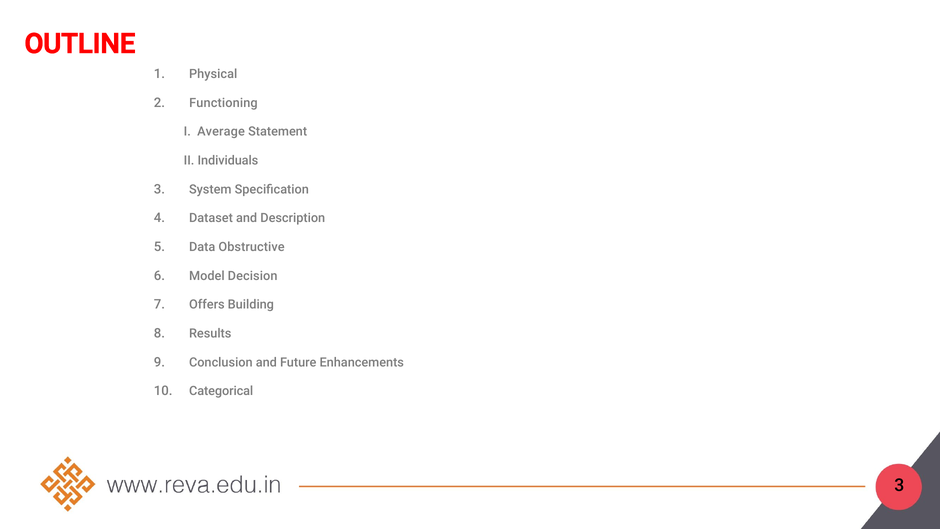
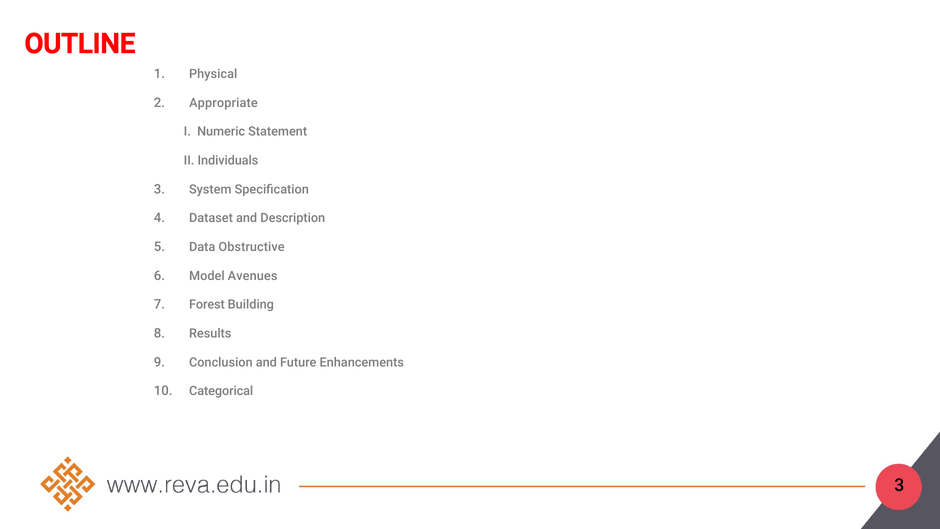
Functioning: Functioning -> Appropriate (223, 103)
Average: Average -> Numeric (221, 132)
Decision: Decision -> Avenues (253, 276)
Offers: Offers -> Forest (207, 305)
